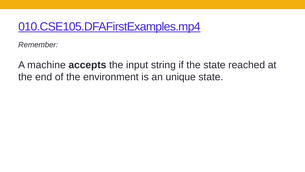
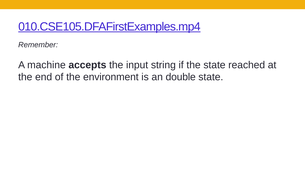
unique: unique -> double (181, 77)
